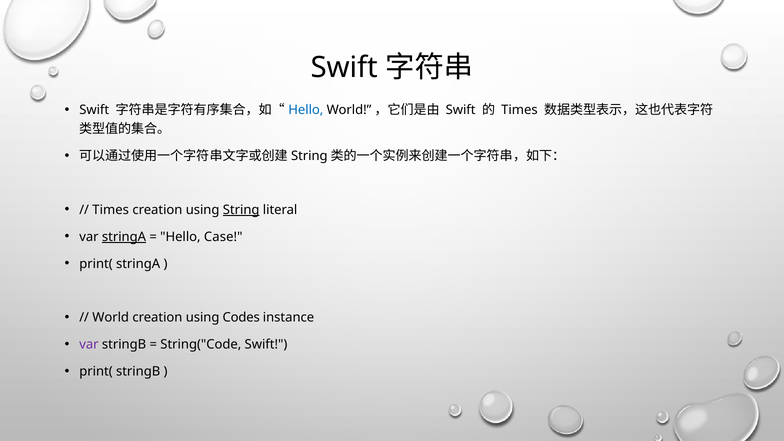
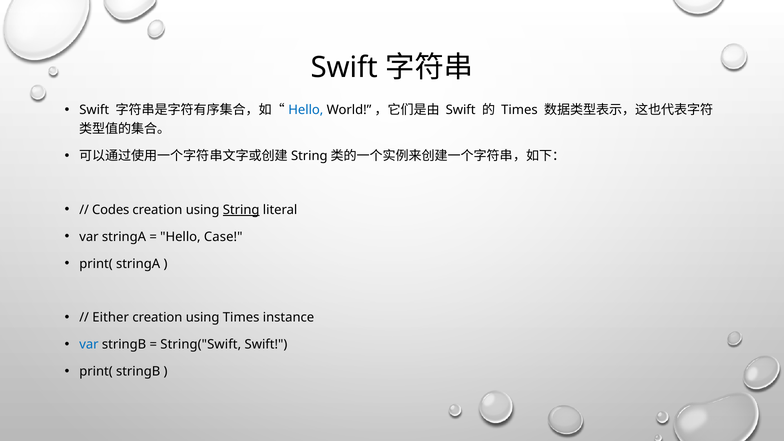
Times: Times -> Codes (111, 210)
stringA underline: present -> none (124, 237)
World: World -> Either (111, 318)
using Codes: Codes -> Times (241, 318)
var colour: purple -> blue (89, 345)
String("Code: String("Code -> String("Swift (201, 345)
